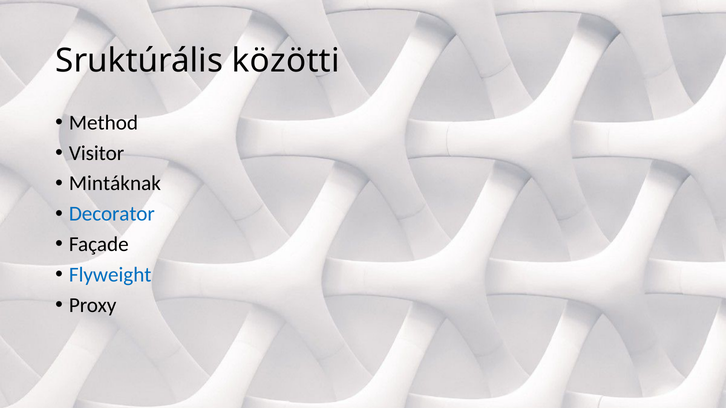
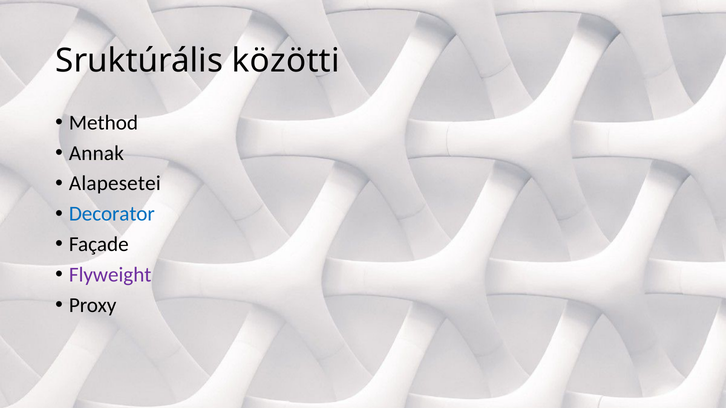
Visitor: Visitor -> Annak (96, 153)
Mintáknak: Mintáknak -> Alapesetei (115, 184)
Flyweight colour: blue -> purple (110, 275)
